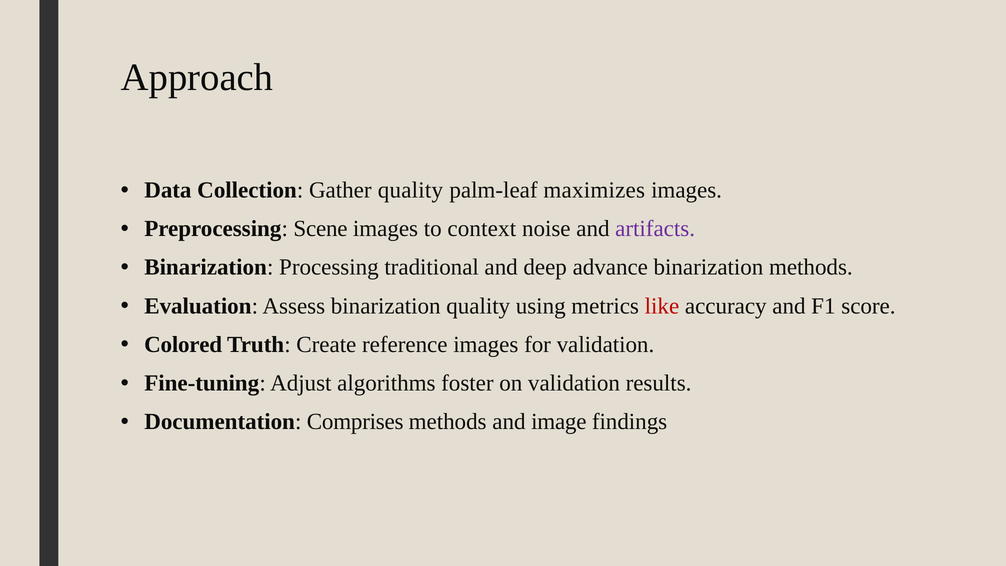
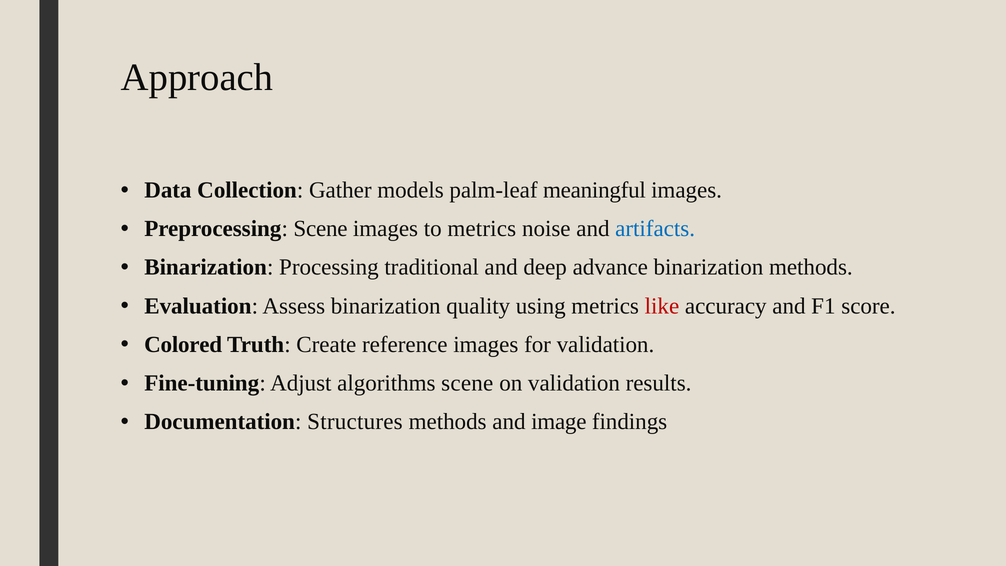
Gather quality: quality -> models (411, 190)
maximizes: maximizes -> meaningful (594, 190)
to context: context -> metrics (482, 229)
artifacts colour: purple -> blue (655, 229)
algorithms foster: foster -> scene (467, 383)
Comprises: Comprises -> Structures (355, 422)
